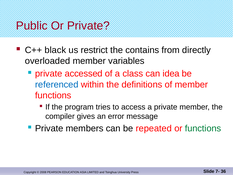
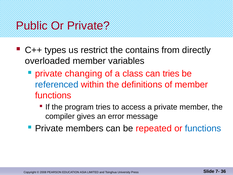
black: black -> types (55, 50)
accessed: accessed -> changing (84, 74)
can idea: idea -> tries (171, 74)
functions colour: green -> blue (203, 128)
